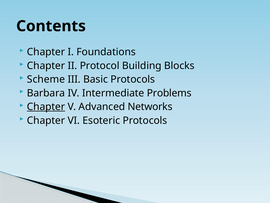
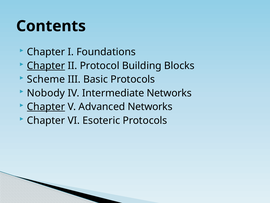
Chapter underline: none -> present (46, 66)
Barbara: Barbara -> Nobody (46, 93)
Intermediate Problems: Problems -> Networks (169, 93)
